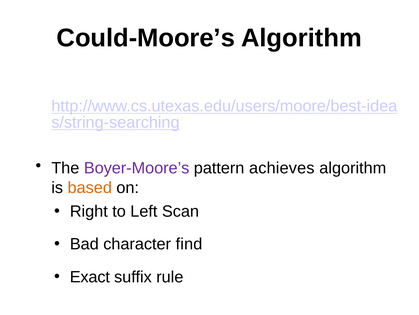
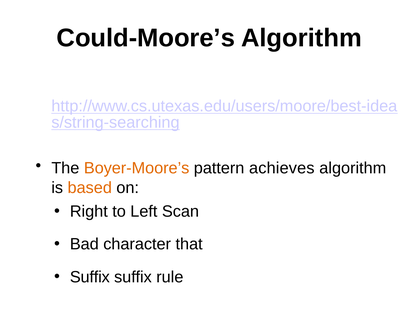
Boyer-Moore’s colour: purple -> orange (137, 168)
find: find -> that (189, 244)
Exact: Exact -> Suffix (90, 276)
